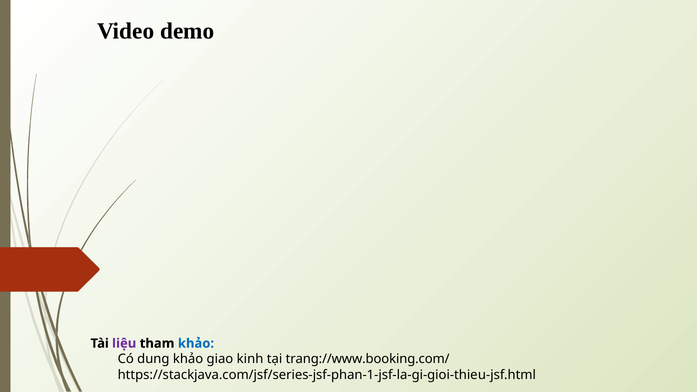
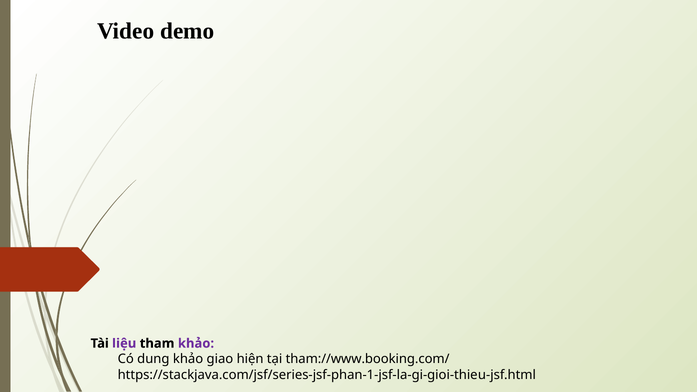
khảo colour: blue -> purple (196, 343)
kinh: kinh -> hiện (250, 359)
trang://www.booking.com/: trang://www.booking.com/ -> tham://www.booking.com/ (368, 359)
